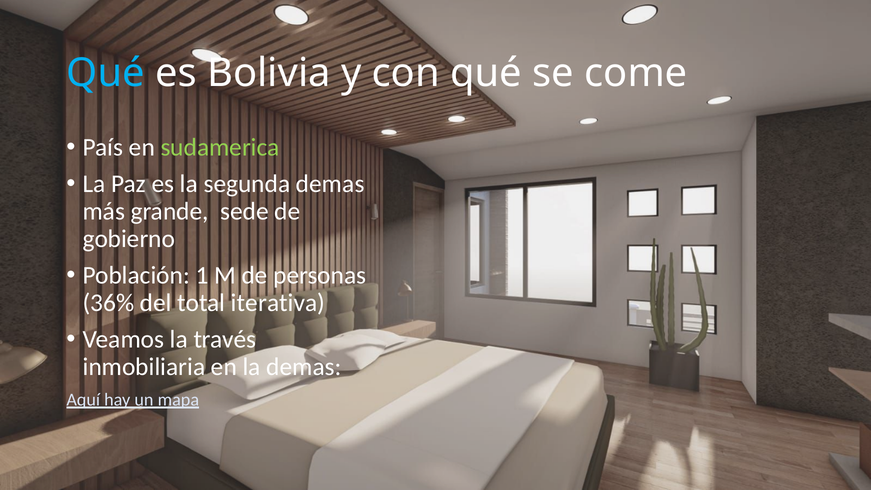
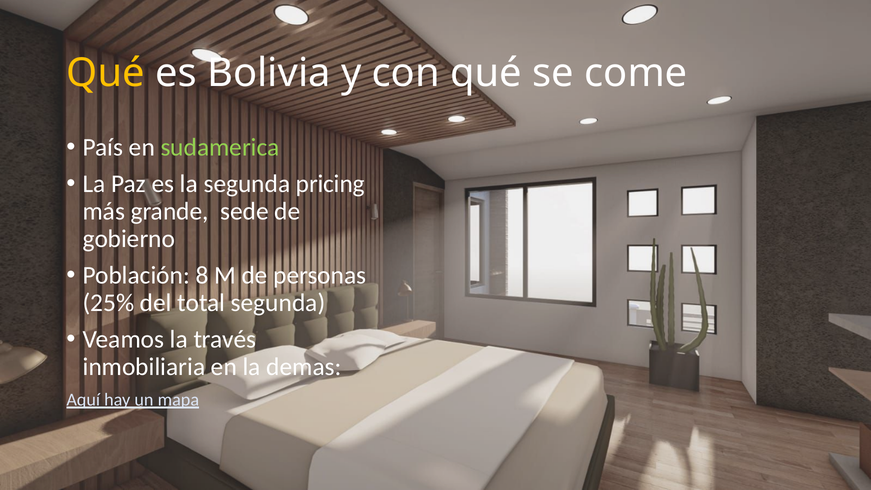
Qué colour: light blue -> yellow (106, 73)
segunda demas: demas -> pricing (330, 184)
1: 1 -> 8 (202, 275)
36%: 36% -> 25% (108, 303)
total iterativa: iterativa -> segunda (278, 303)
